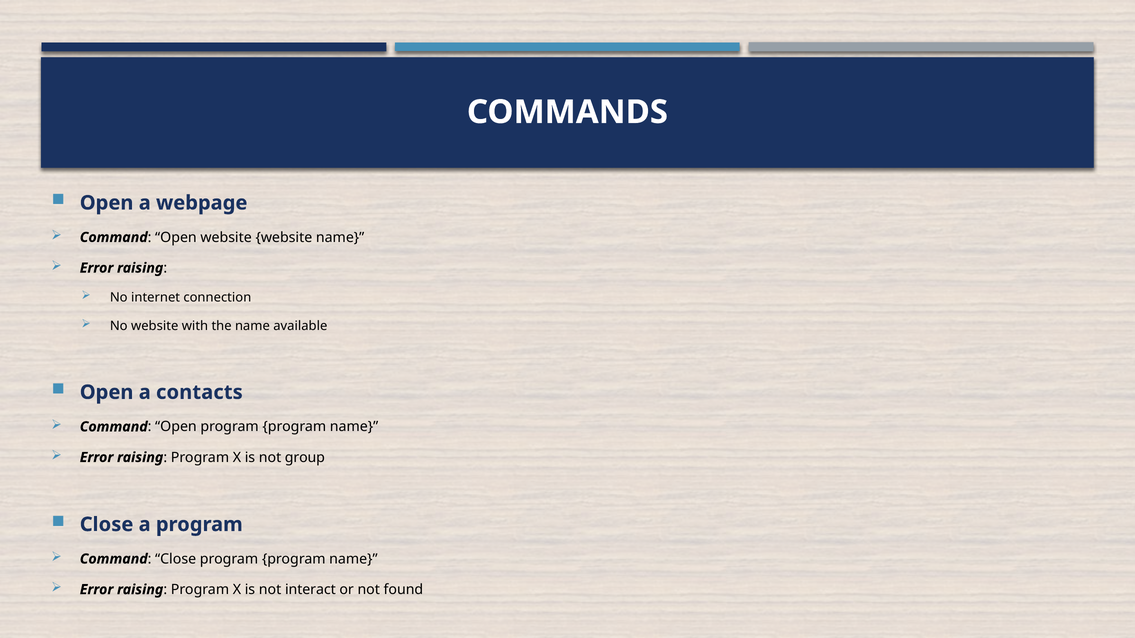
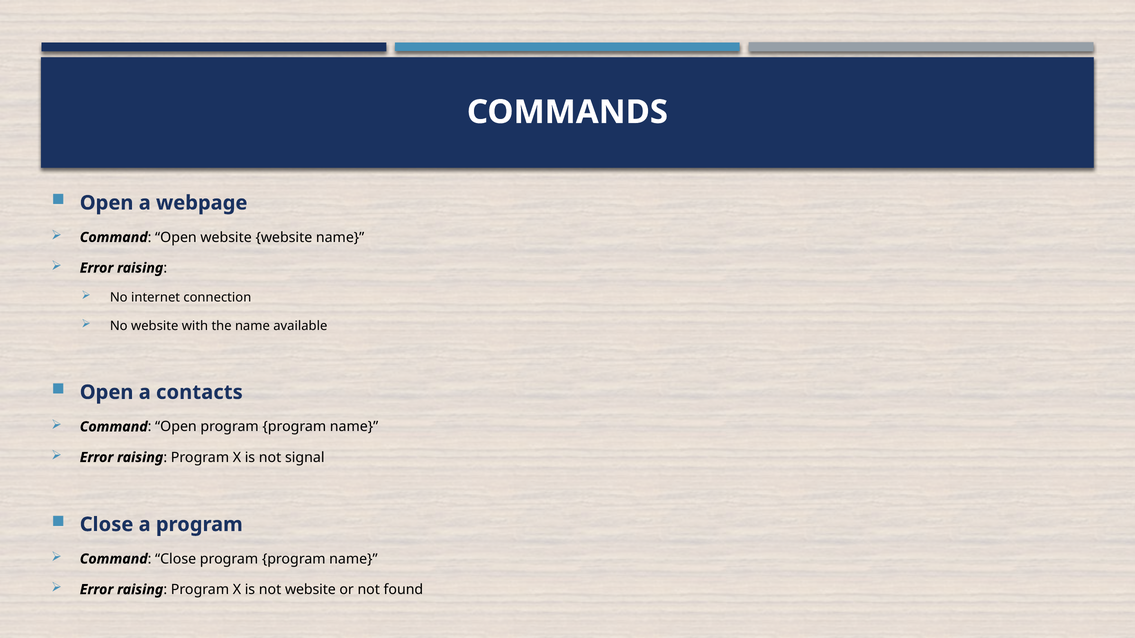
group: group -> signal (305, 458)
not interact: interact -> website (310, 590)
